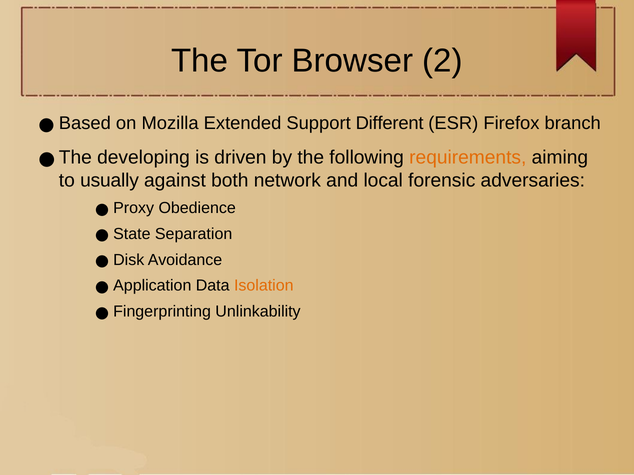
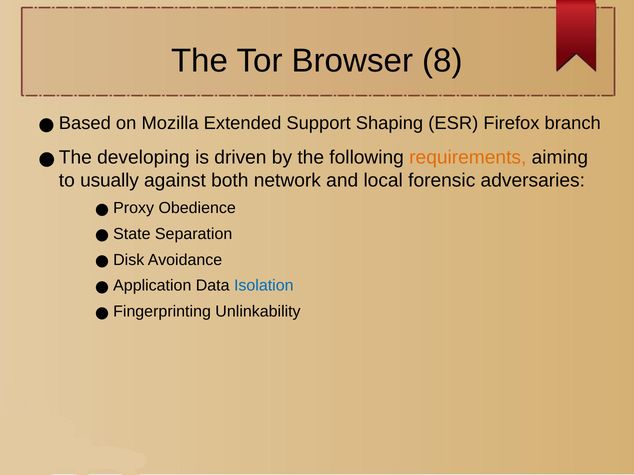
2: 2 -> 8 (442, 61)
Different: Different -> Shaping (389, 124)
Isolation colour: orange -> blue (264, 286)
